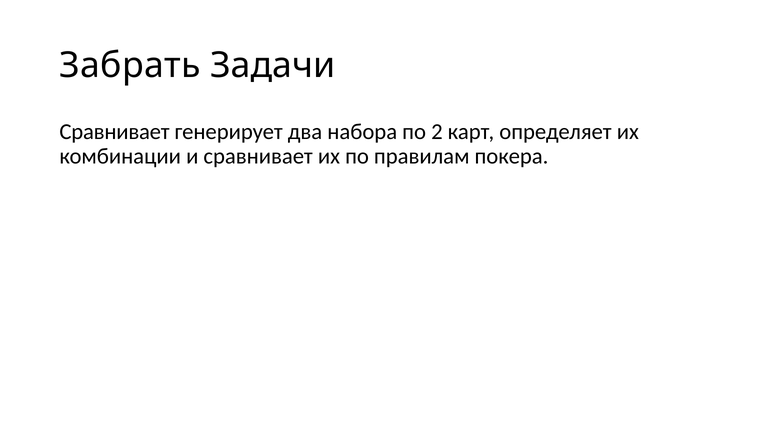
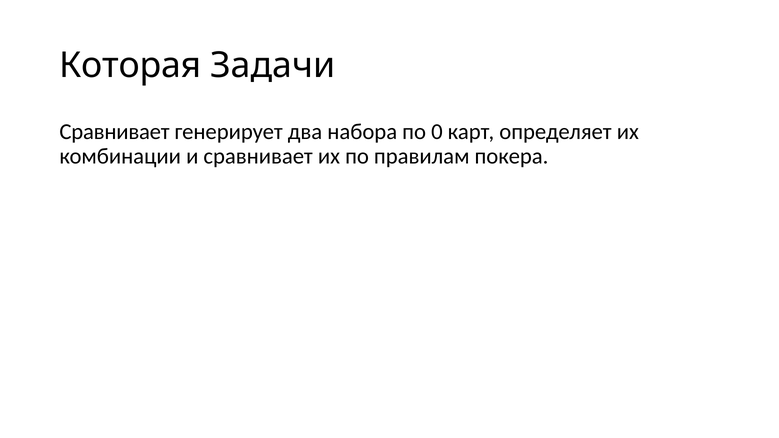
Забрать: Забрать -> Которая (130, 65)
2: 2 -> 0 (437, 132)
